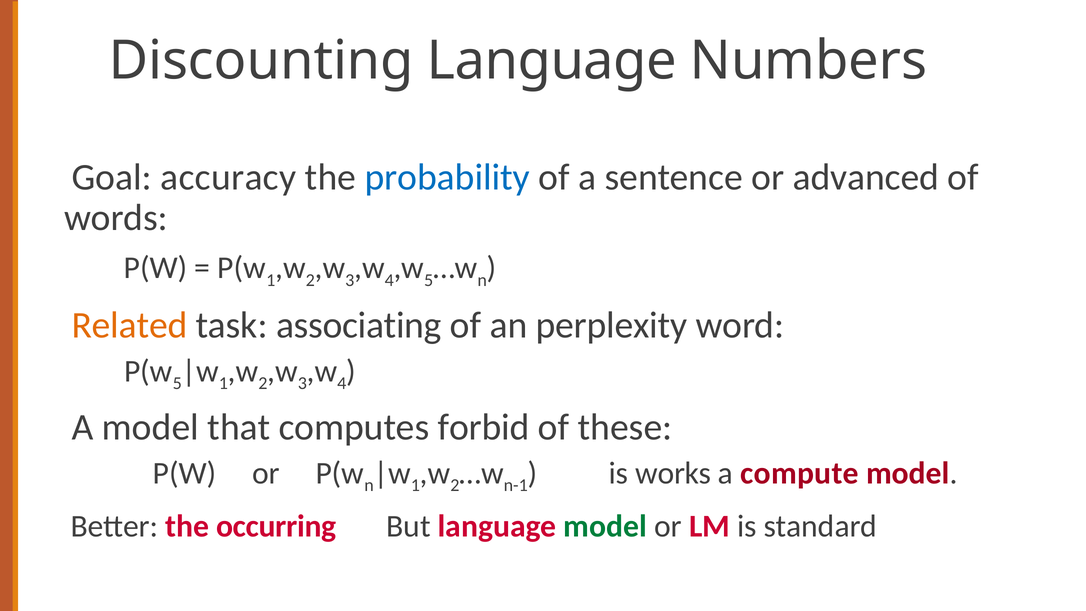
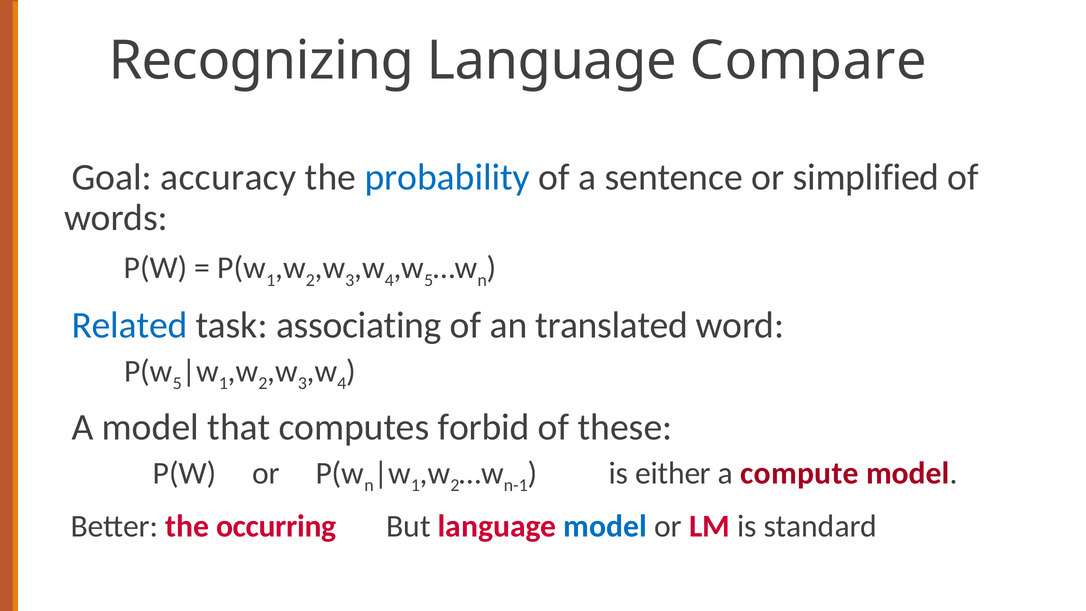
Discounting: Discounting -> Recognizing (261, 61)
Numbers: Numbers -> Compare (808, 61)
advanced: advanced -> simplified (866, 177)
Related colour: orange -> blue (130, 325)
perplexity: perplexity -> translated (612, 325)
works: works -> either (673, 473)
model colour: green -> blue (605, 526)
